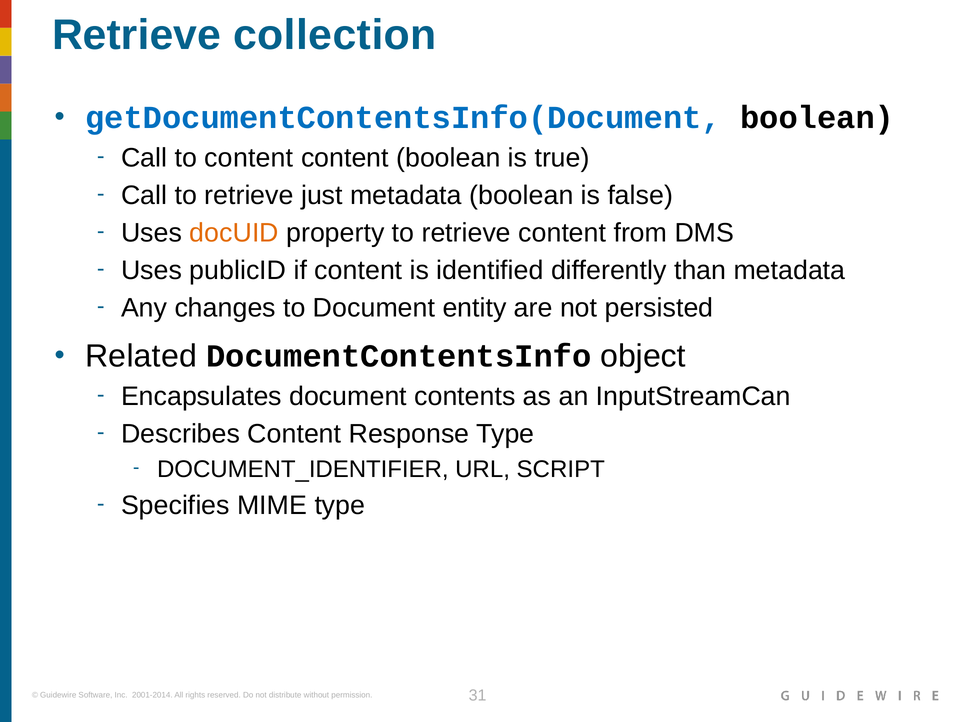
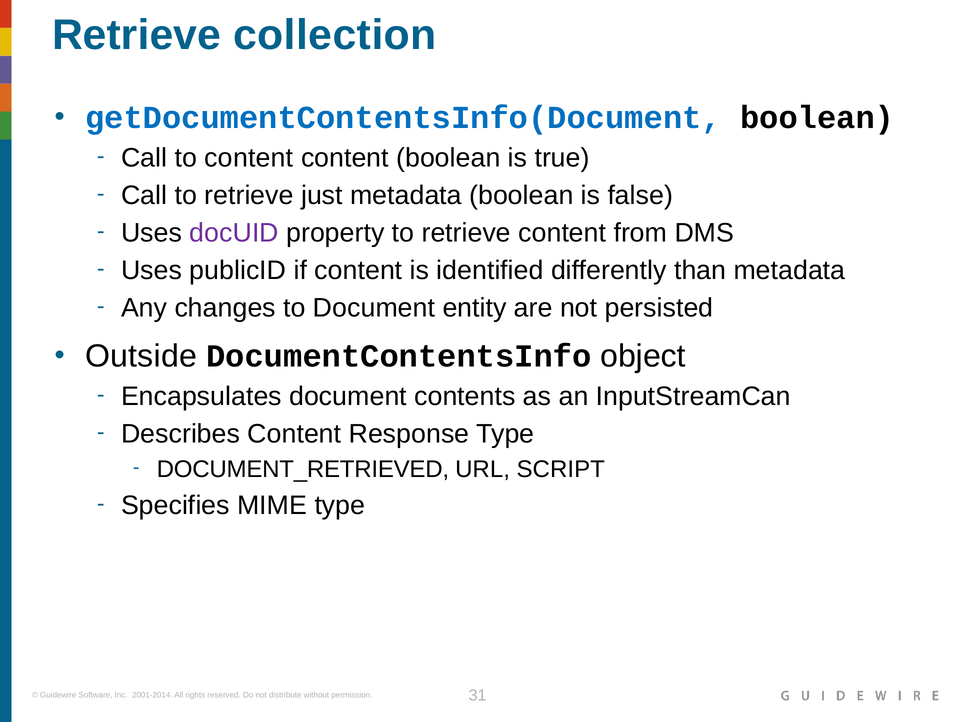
docUID colour: orange -> purple (234, 233)
Related: Related -> Outside (141, 356)
DOCUMENT_IDENTIFIER: DOCUMENT_IDENTIFIER -> DOCUMENT_RETRIEVED (303, 469)
